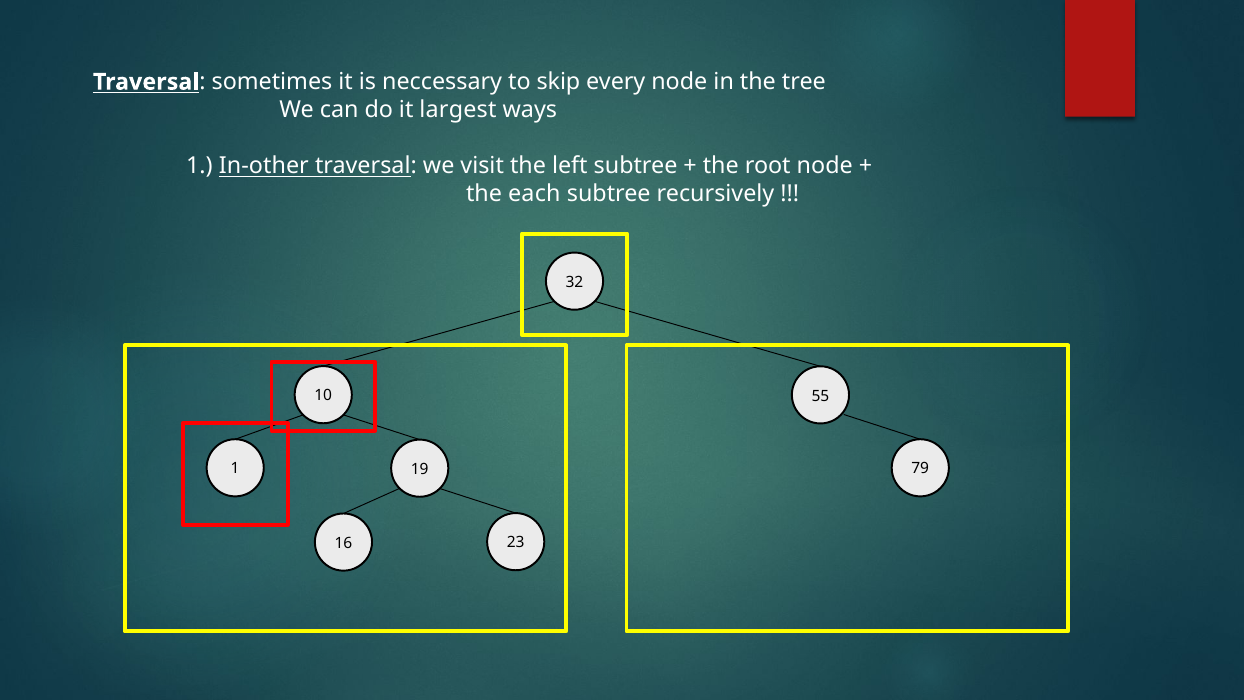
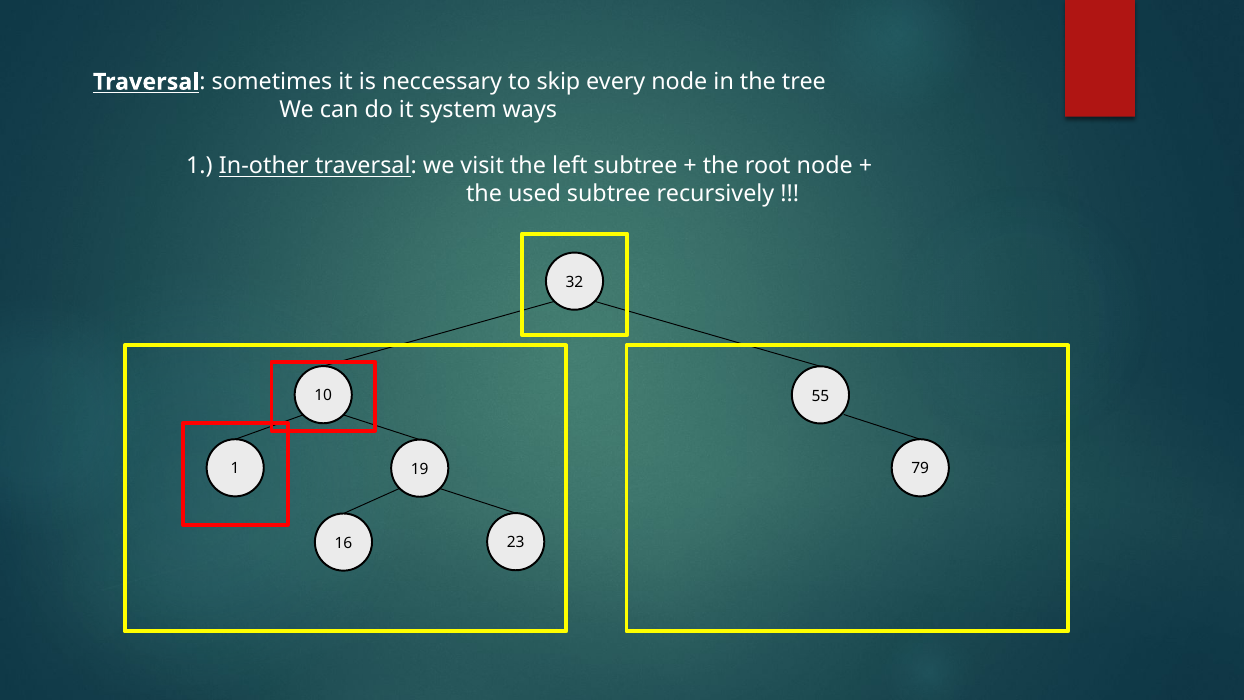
largest: largest -> system (458, 110)
each: each -> used (534, 194)
